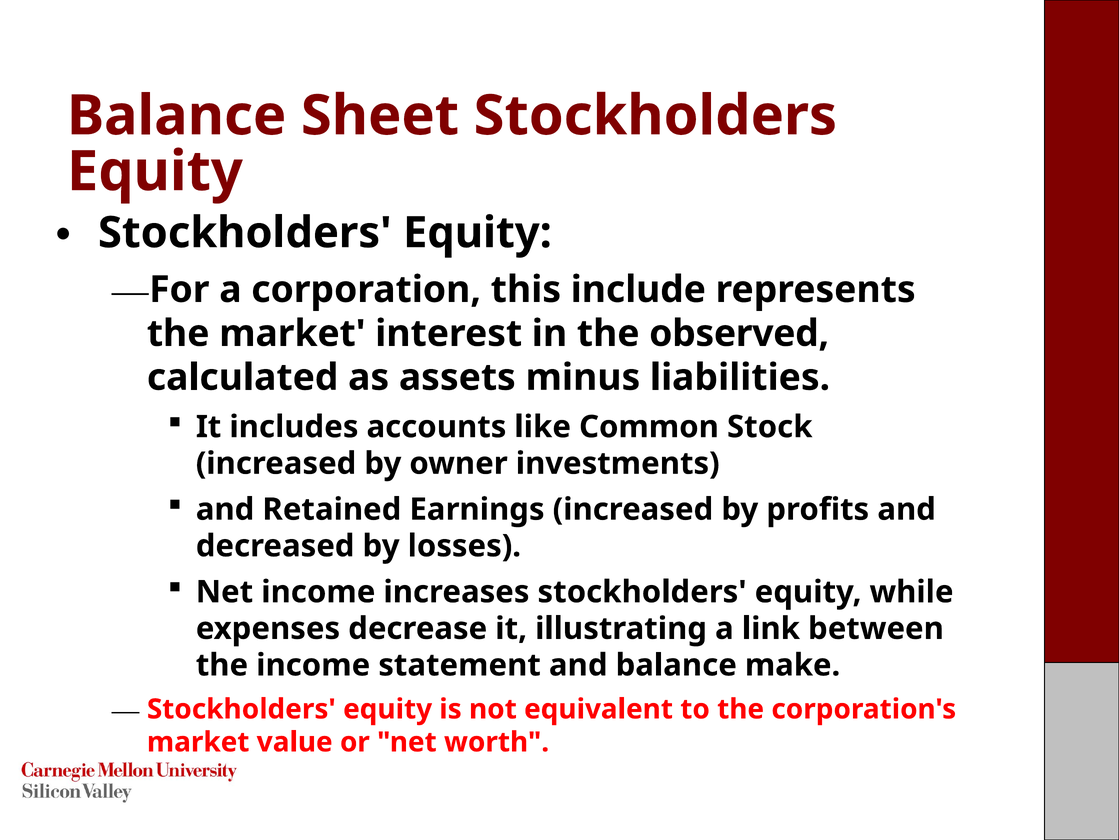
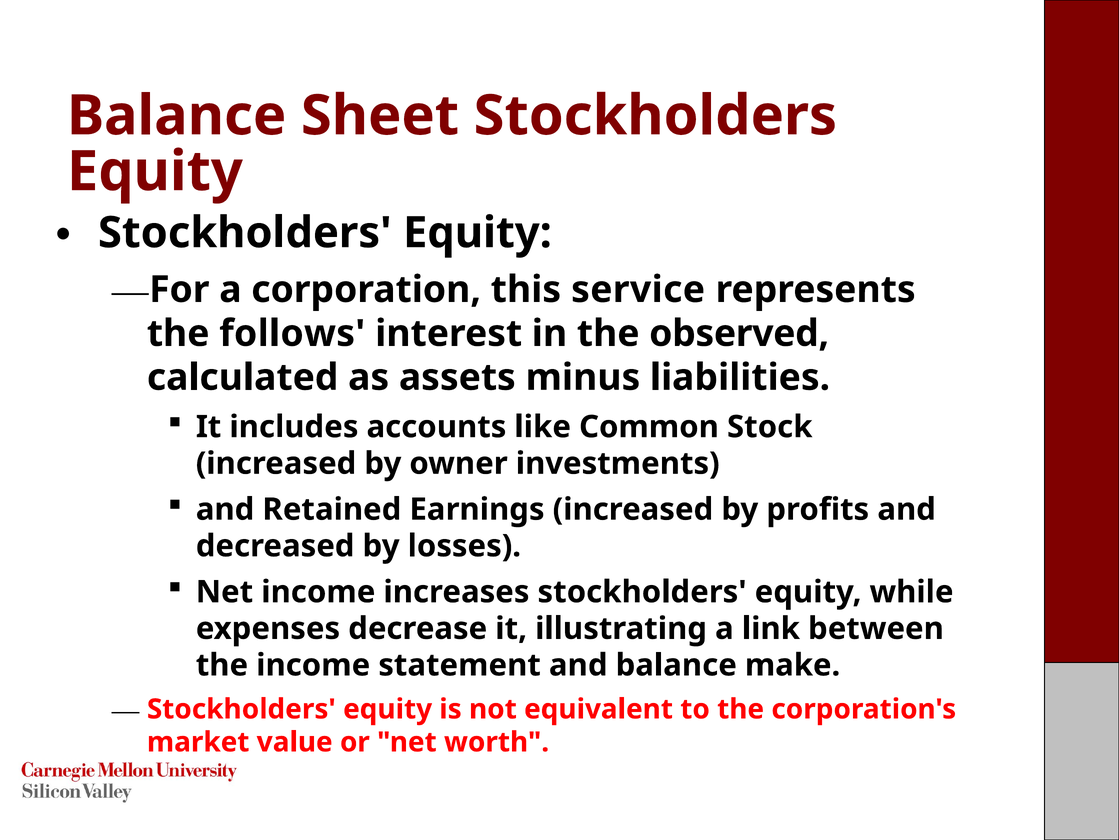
include: include -> service (638, 289)
the market: market -> follows (292, 333)
